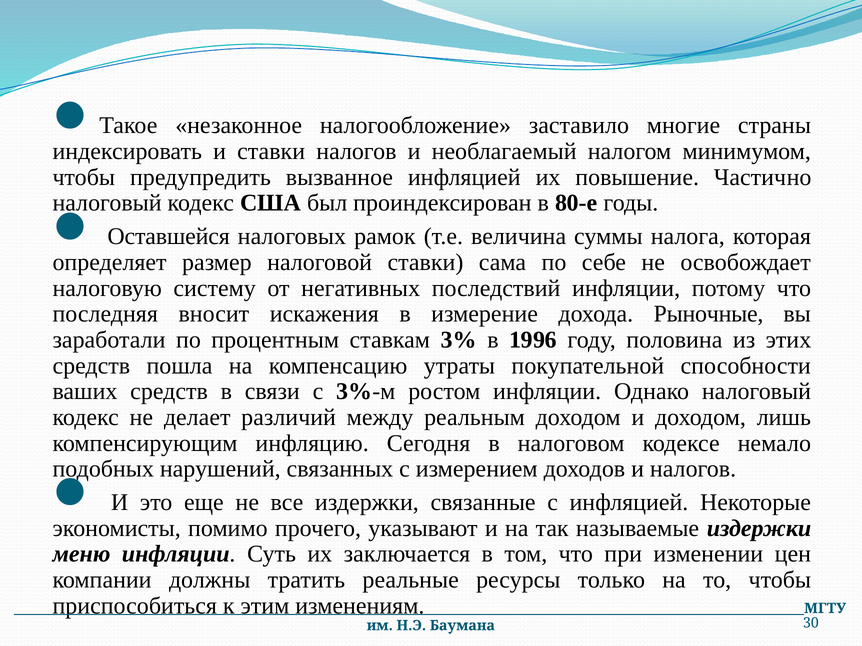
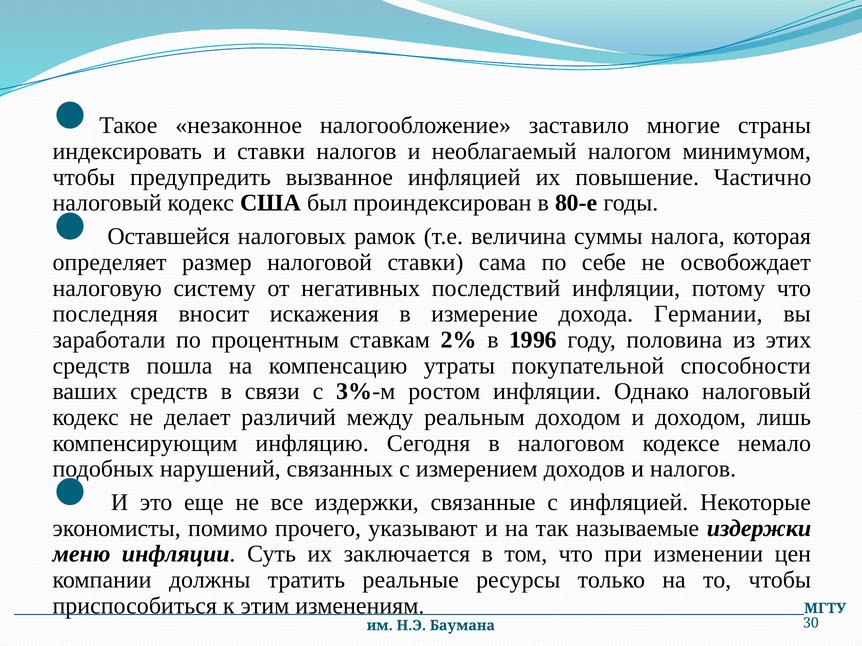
Рыночные: Рыночные -> Германии (708, 314)
3%: 3% -> 2% (459, 340)
